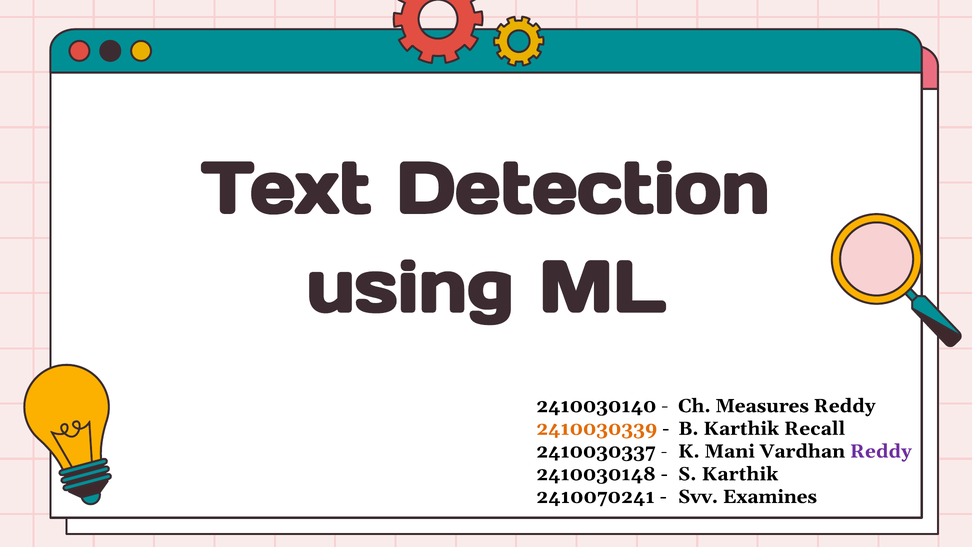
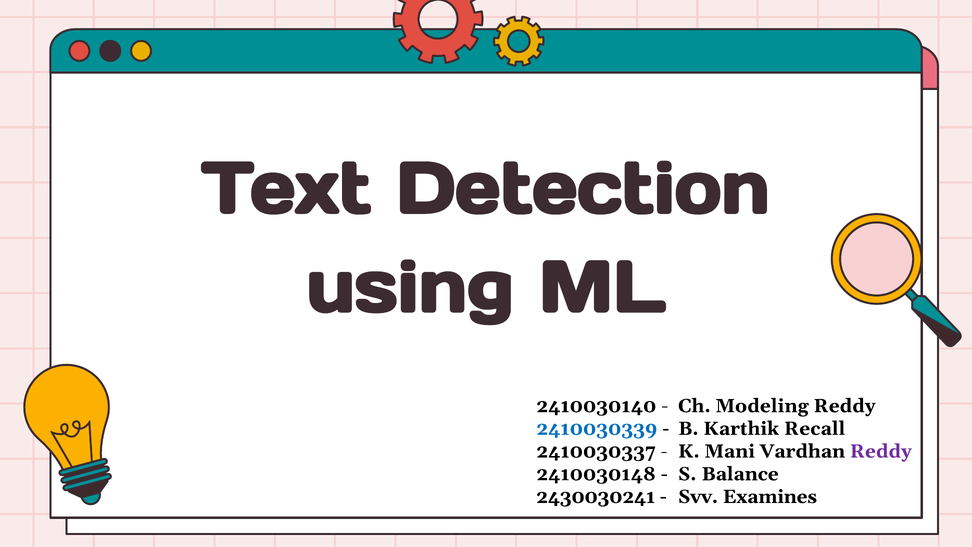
Measures: Measures -> Modeling (762, 406)
2410030339 colour: orange -> blue (597, 428)
S Karthik: Karthik -> Balance (740, 474)
2410070241: 2410070241 -> 2430030241 (596, 496)
